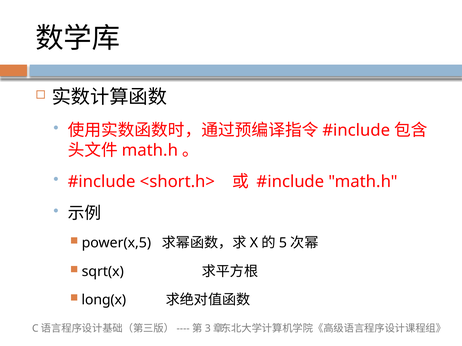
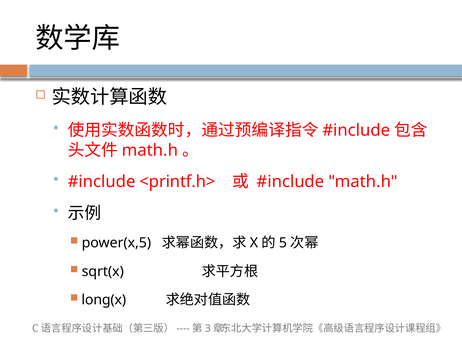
<short.h>: <short.h> -> <printf.h> (178, 182)
